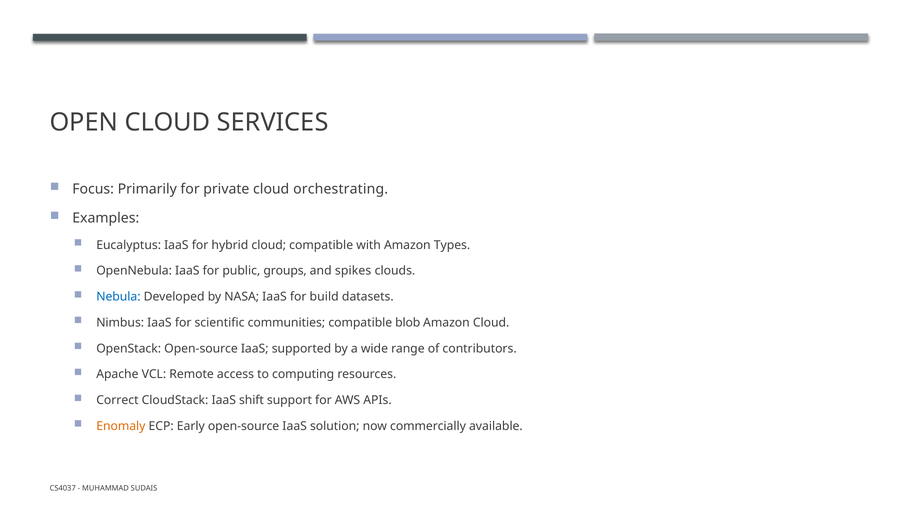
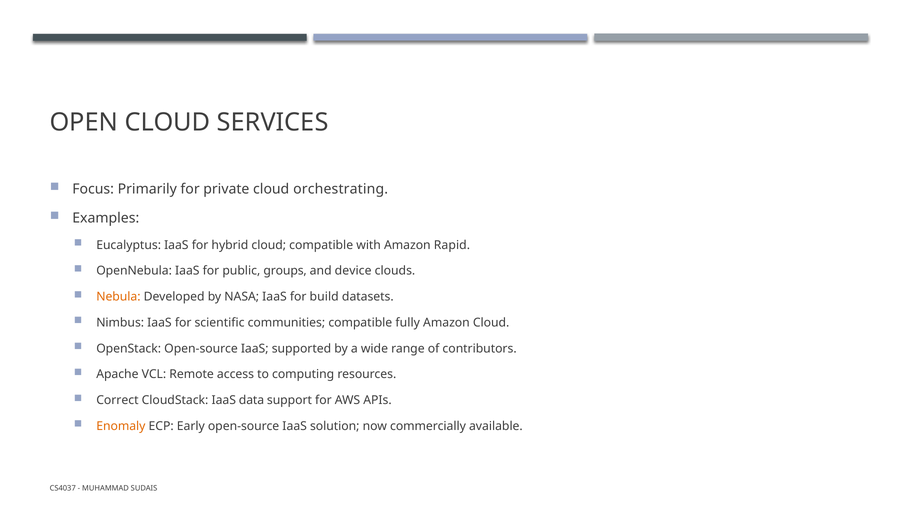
Types: Types -> Rapid (452, 245)
spikes: spikes -> device (353, 271)
Nebula colour: blue -> orange (118, 297)
blob: blob -> fully (408, 322)
shift: shift -> data (251, 400)
